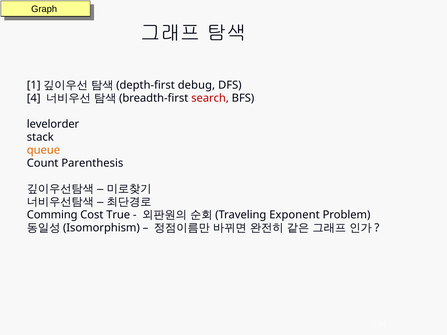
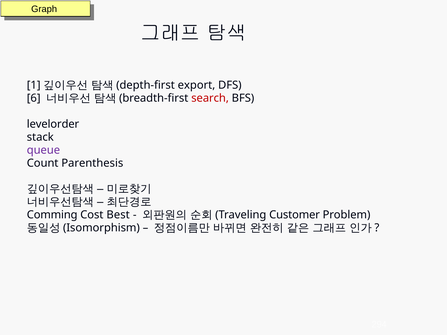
debug: debug -> export (196, 85)
4: 4 -> 6 (34, 98)
queue colour: orange -> purple (43, 150)
True: True -> Best (118, 215)
Exponent: Exponent -> Customer (295, 215)
